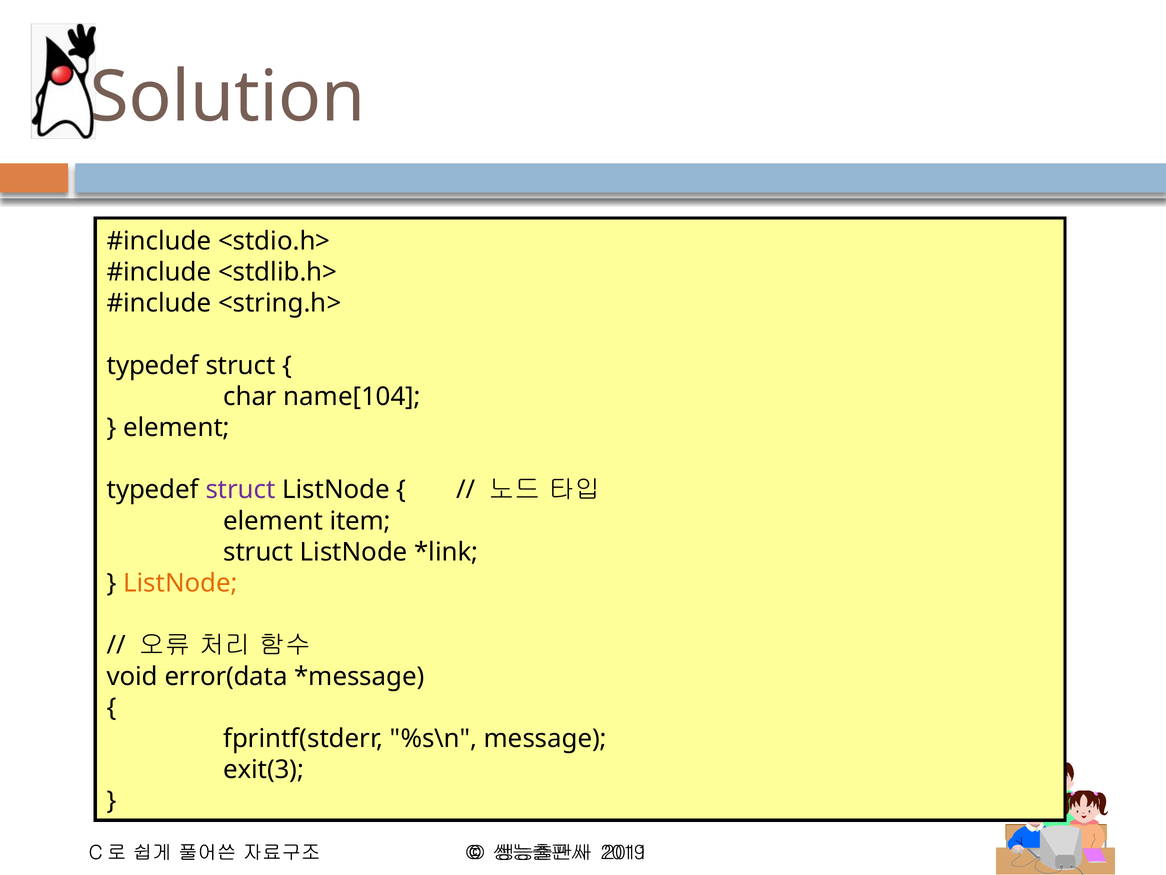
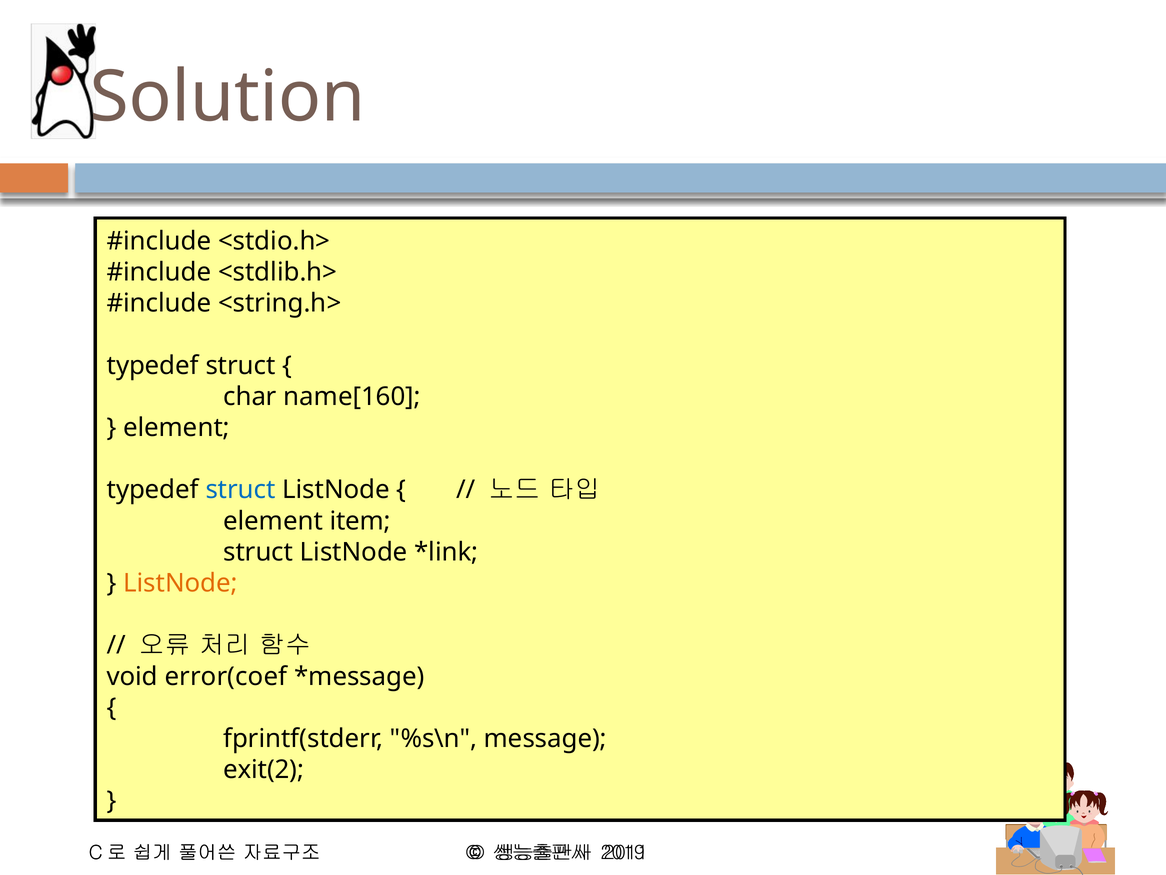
name[104: name[104 -> name[160 (352, 396)
struct colour: purple -> blue (241, 490)
error(data: error(data -> error(coef (226, 676)
exit(3: exit(3 -> exit(2 (264, 769)
